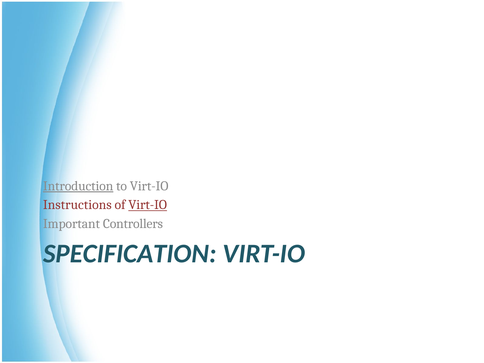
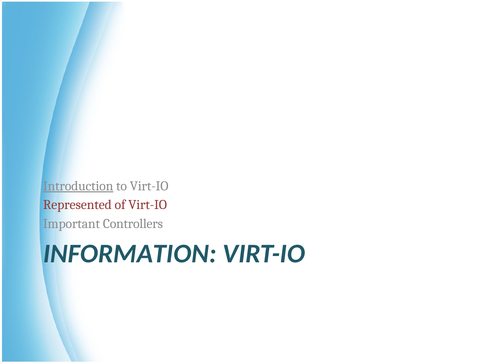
Instructions: Instructions -> Represented (77, 205)
Virt-IO underline: present -> none (148, 205)
SPECIFICATION: SPECIFICATION -> INFORMATION (130, 254)
